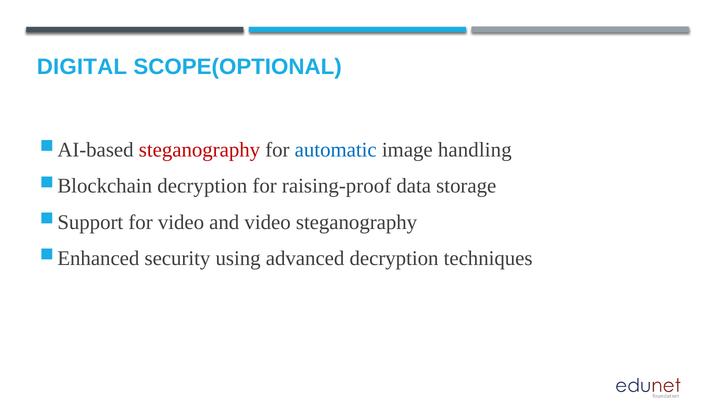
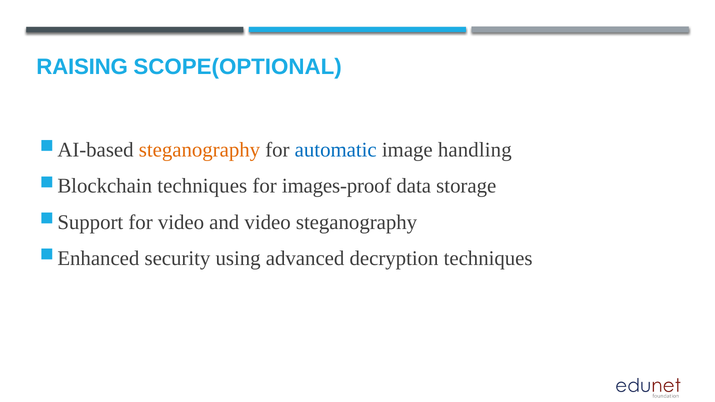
DIGITAL: DIGITAL -> RAISING (82, 67)
steganography colour: red -> orange (199, 150)
decryption: decryption -> techniques (202, 186)
raising-proof: raising-proof -> images-proof (337, 186)
